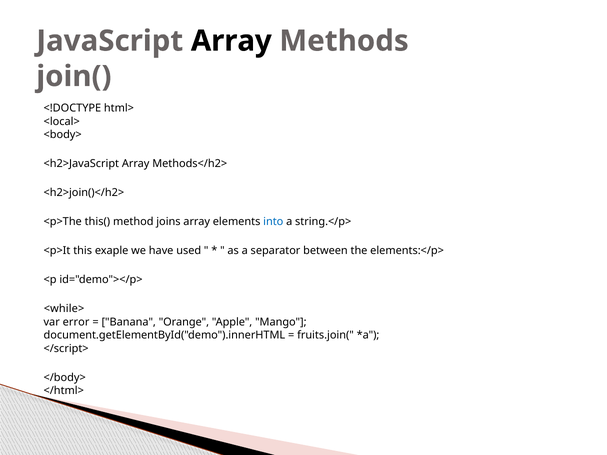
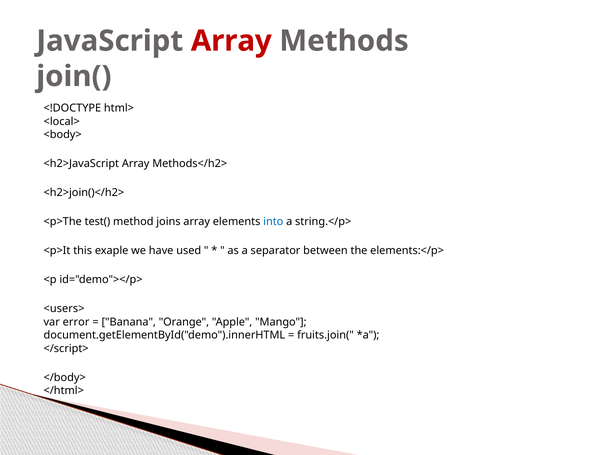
Array colour: black -> red (231, 41)
this(: this( -> test( (97, 222)
<while>: <while> -> <users> (64, 309)
